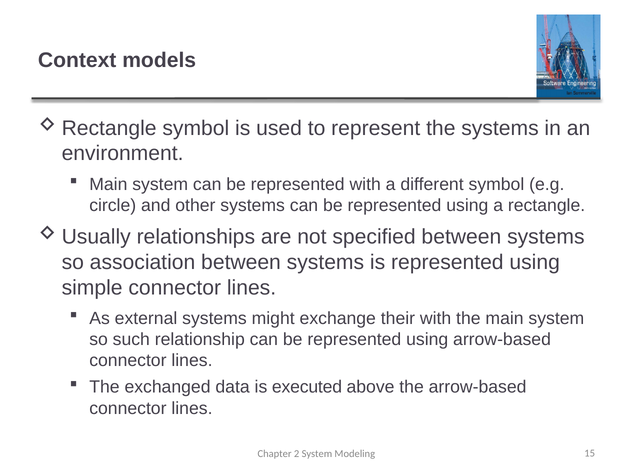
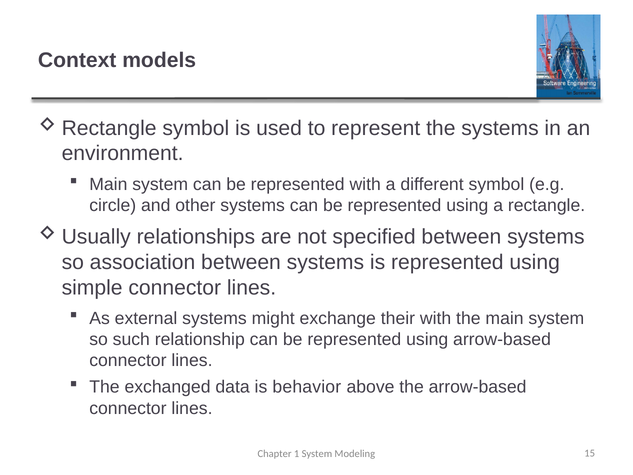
executed: executed -> behavior (307, 387)
2: 2 -> 1 (297, 453)
